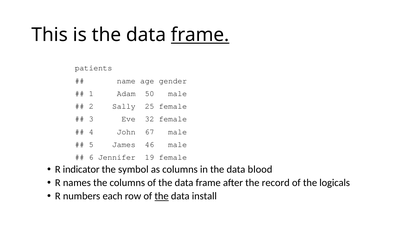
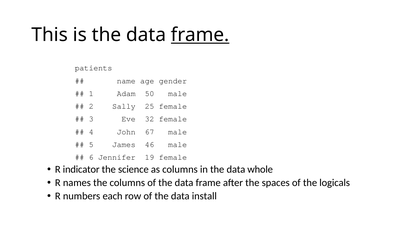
symbol: symbol -> science (133, 169)
blood: blood -> whole (260, 169)
record: record -> spaces (276, 182)
the underline: present -> none (162, 196)
